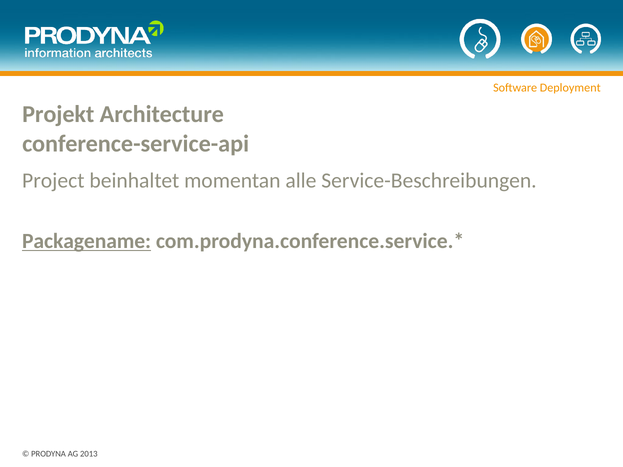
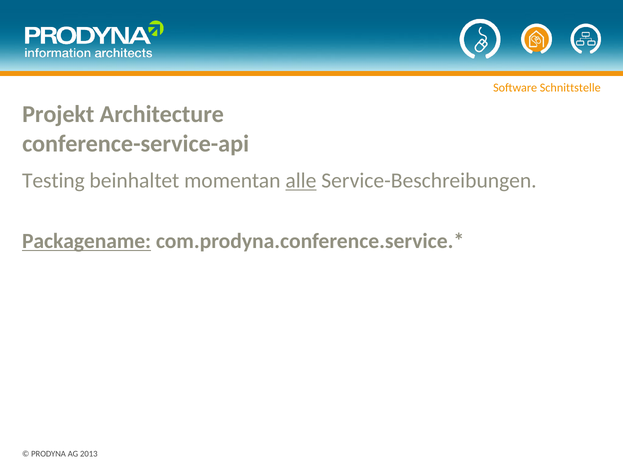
Deployment: Deployment -> Schnittstelle (570, 88)
Project: Project -> Testing (53, 181)
alle underline: none -> present (301, 181)
